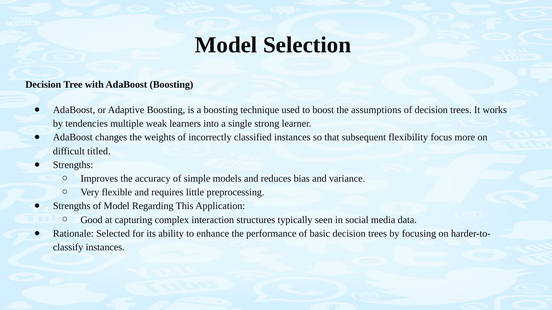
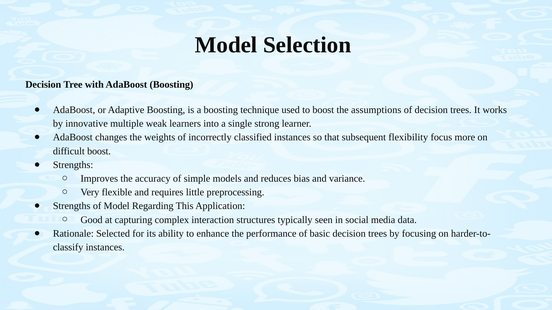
tendencies: tendencies -> innovative (87, 124)
difficult titled: titled -> boost (99, 151)
